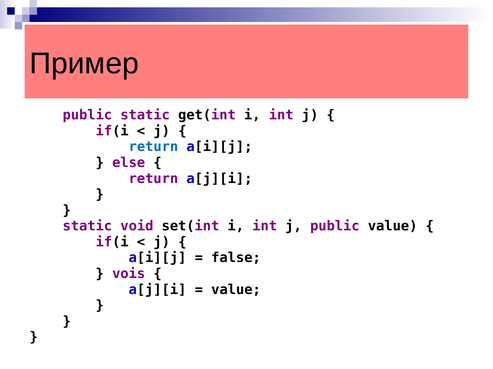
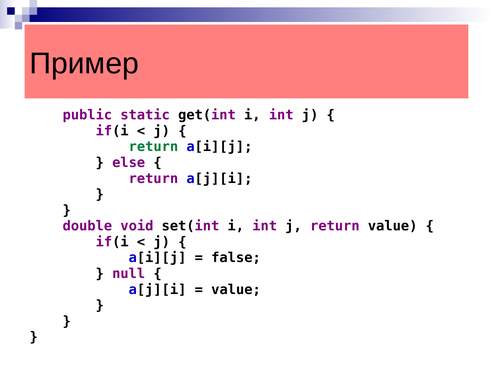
return colour: blue -> green (153, 147)
static: static -> double (87, 227)
j public: public -> return (335, 227)
vois: vois -> null (129, 274)
